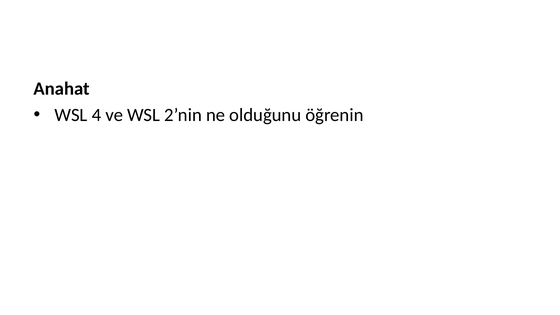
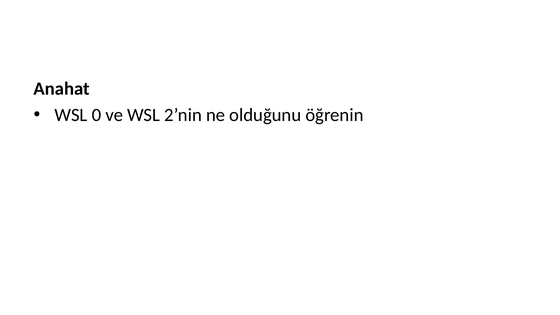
4: 4 -> 0 (96, 115)
